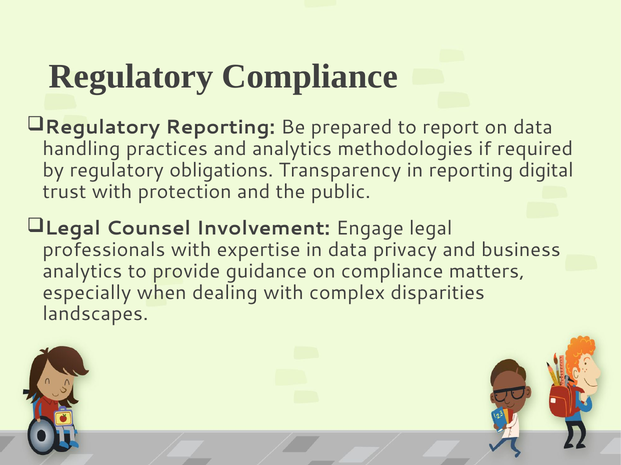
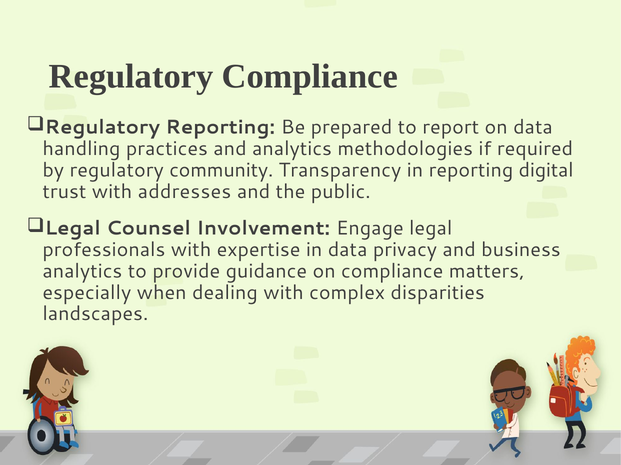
obligations: obligations -> community (221, 170)
protection: protection -> addresses (184, 192)
